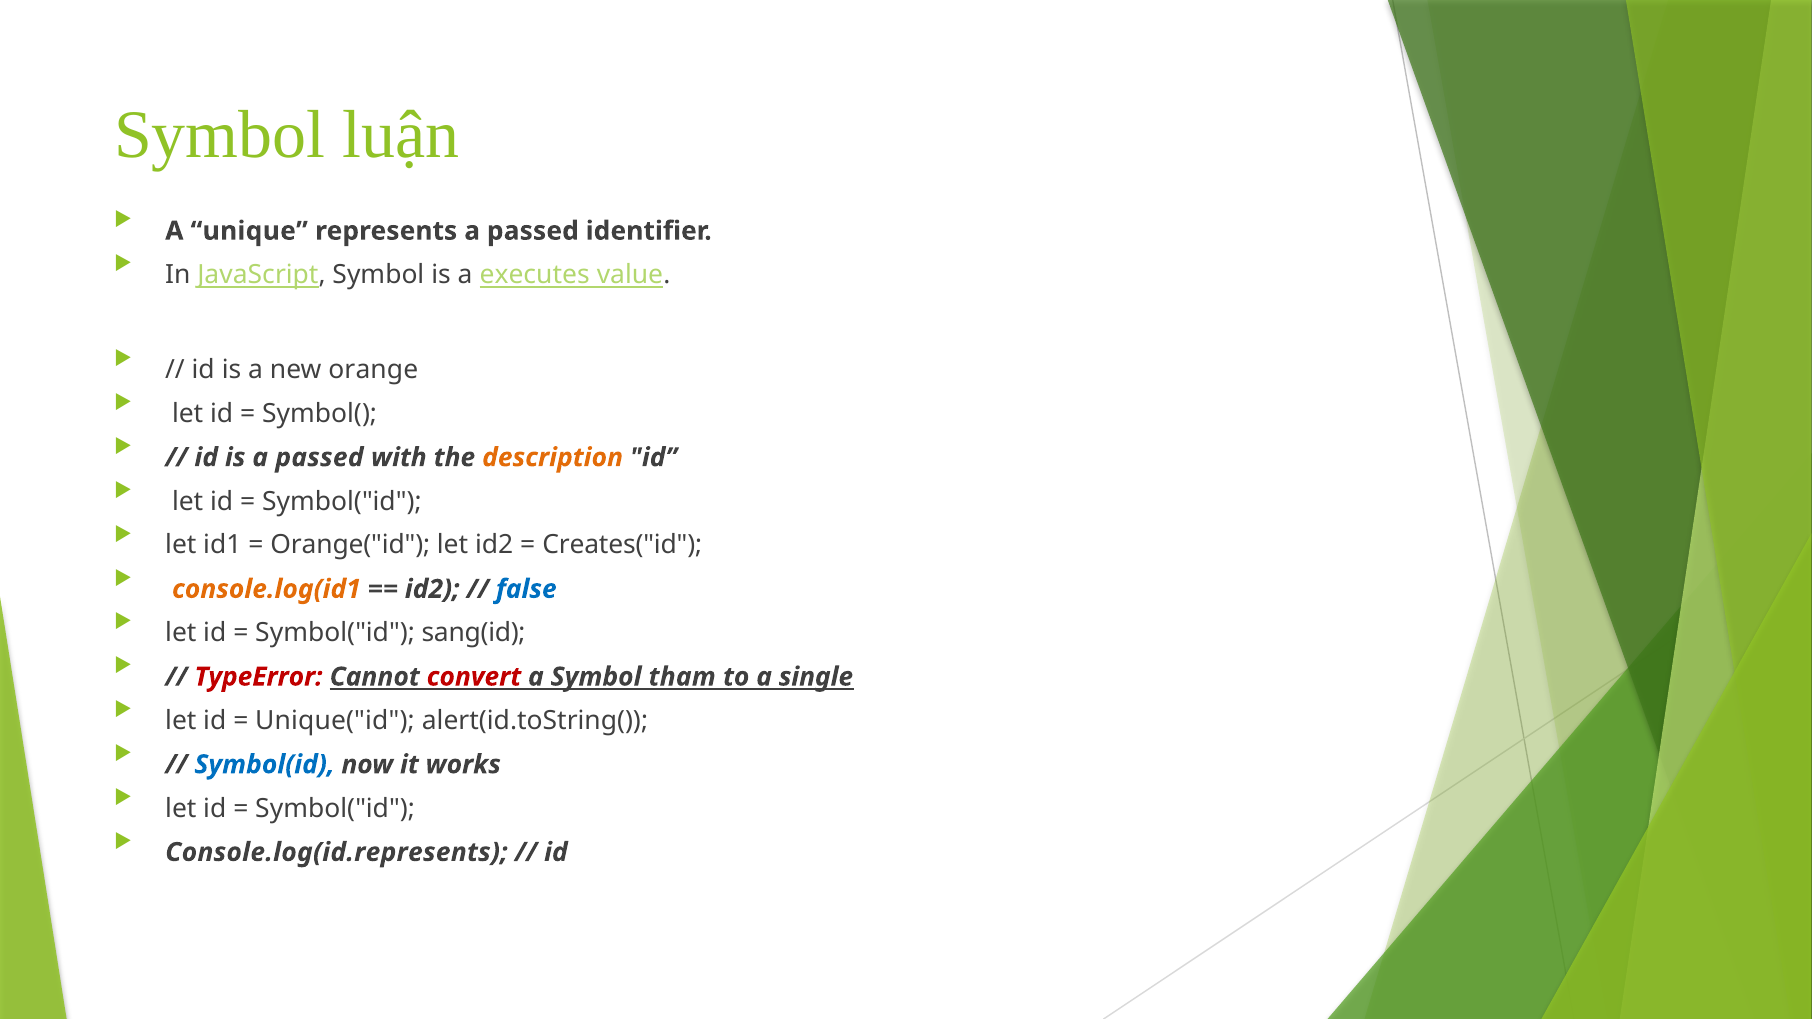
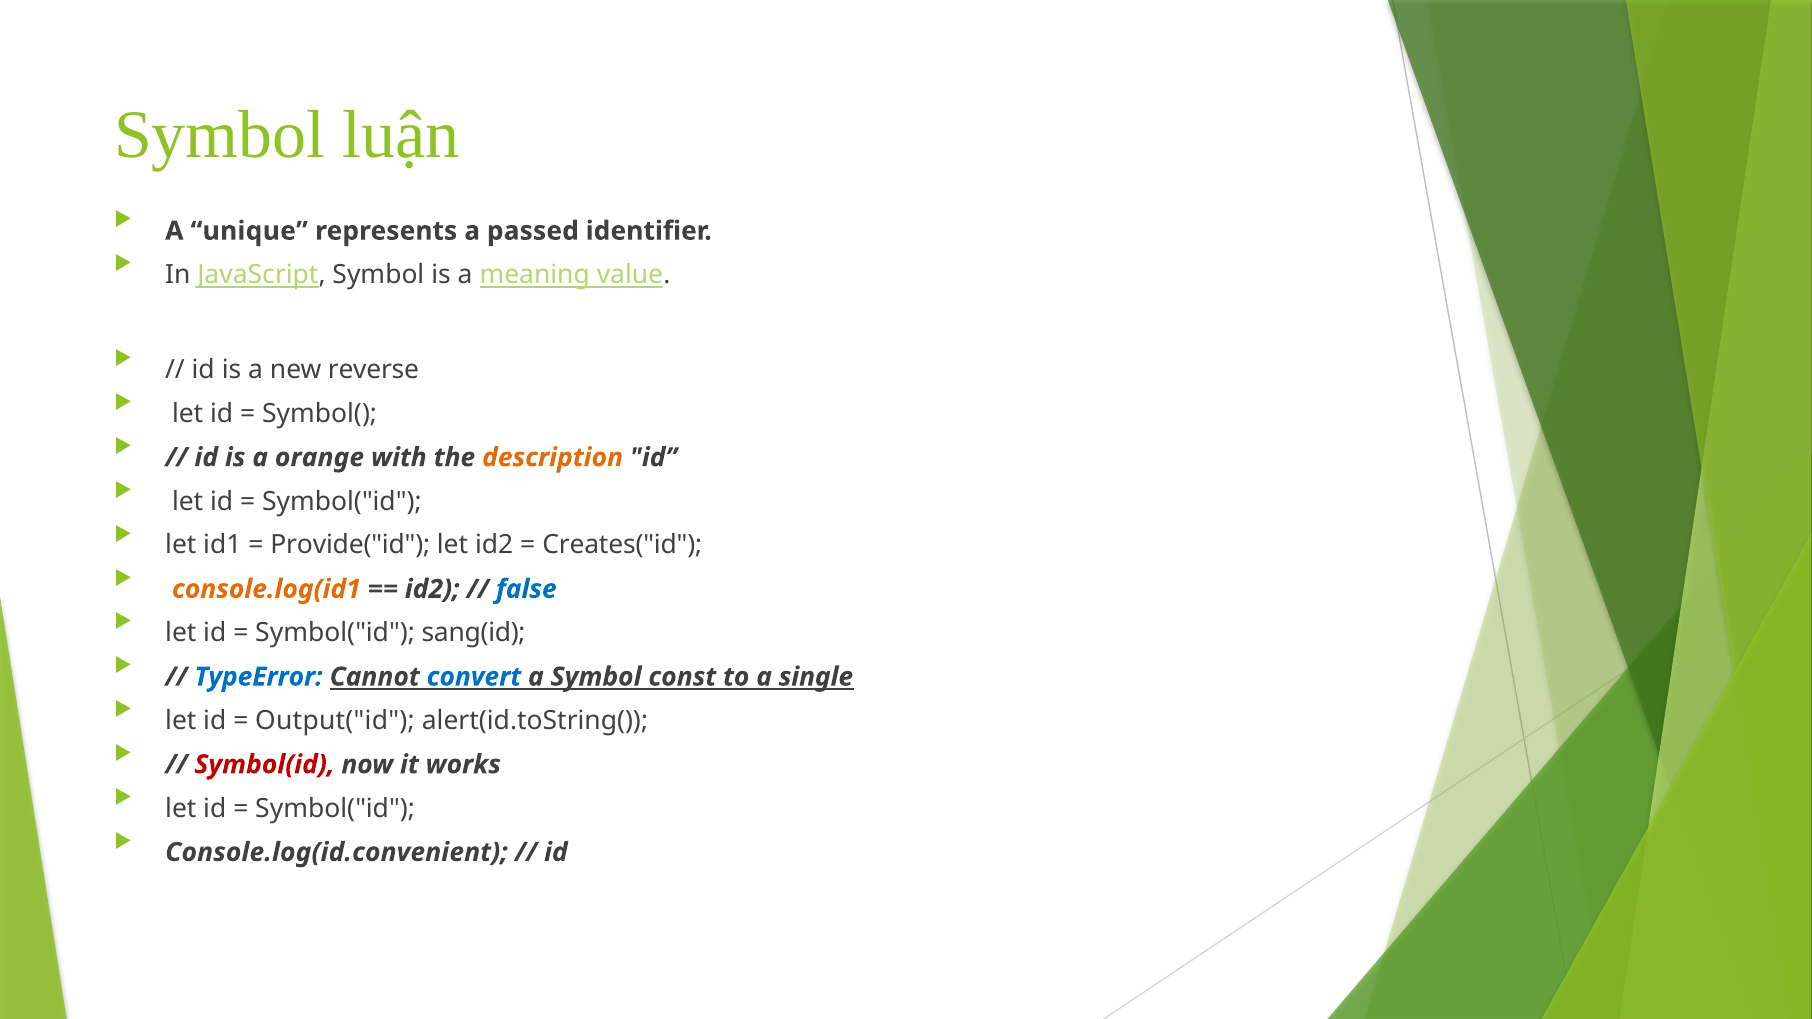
executes: executes -> meaning (535, 275)
orange: orange -> reverse (373, 370)
is a passed: passed -> orange (320, 458)
Orange("id: Orange("id -> Provide("id (350, 545)
TypeError colour: red -> blue (259, 677)
convert colour: red -> blue (474, 677)
tham: tham -> const (682, 677)
Unique("id: Unique("id -> Output("id (335, 721)
Symbol(id colour: blue -> red (264, 765)
Console.log(id.represents: Console.log(id.represents -> Console.log(id.convenient (337, 852)
